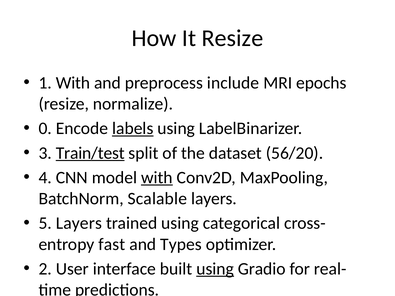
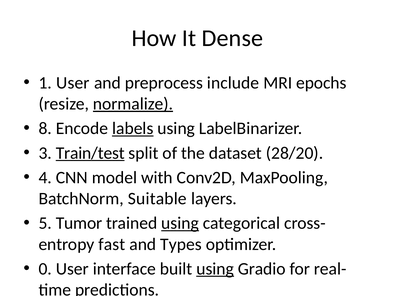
It Resize: Resize -> Dense (232, 38)
1 With: With -> User (73, 83)
normalize underline: none -> present (133, 104)
0: 0 -> 8 (45, 129)
56/20: 56/20 -> 28/20 (295, 153)
with underline: present -> none (157, 178)
Scalable: Scalable -> Suitable (157, 199)
5 Layers: Layers -> Tumor (79, 223)
using underline: none -> present (180, 223)
2: 2 -> 0 (45, 269)
